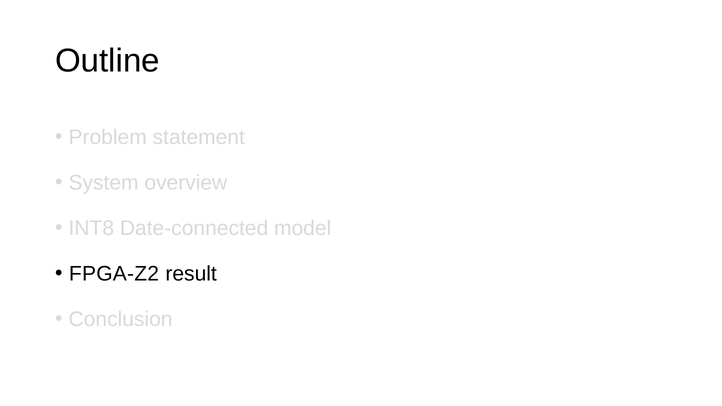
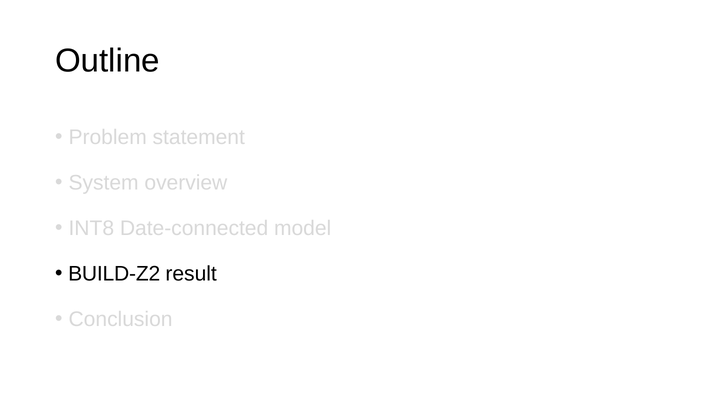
FPGA-Z2: FPGA-Z2 -> BUILD-Z2 (114, 274)
